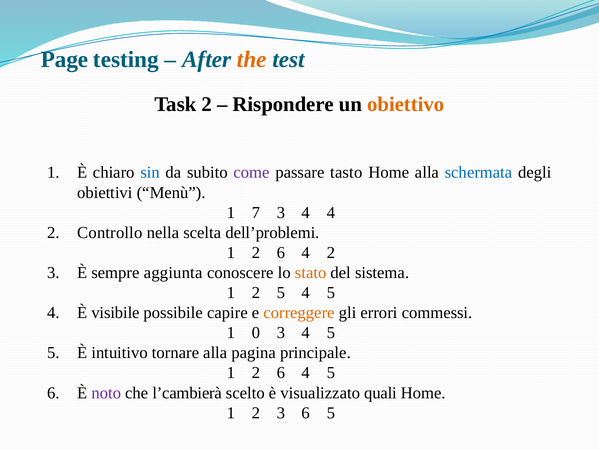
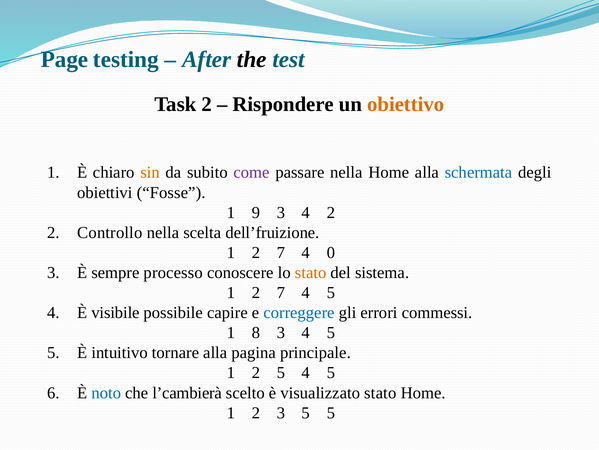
the colour: orange -> black (252, 60)
sin colour: blue -> orange (150, 172)
passare tasto: tasto -> nella (346, 172)
Menù: Menù -> Fosse (171, 192)
7: 7 -> 9 (256, 212)
4 4: 4 -> 2 (331, 212)
dell’problemi: dell’problemi -> dell’fruizione (272, 232)
6: 6 -> 7 (281, 252)
2: 2 -> 0 (331, 252)
aggiunta: aggiunta -> processo (173, 272)
5: 5 -> 7 (281, 292)
correggere colour: orange -> blue (299, 312)
0: 0 -> 8 (256, 332)
6: 6 -> 5 (281, 372)
noto colour: purple -> blue (106, 392)
visualizzato quali: quali -> stato (380, 392)
3 6: 6 -> 5 (306, 412)
